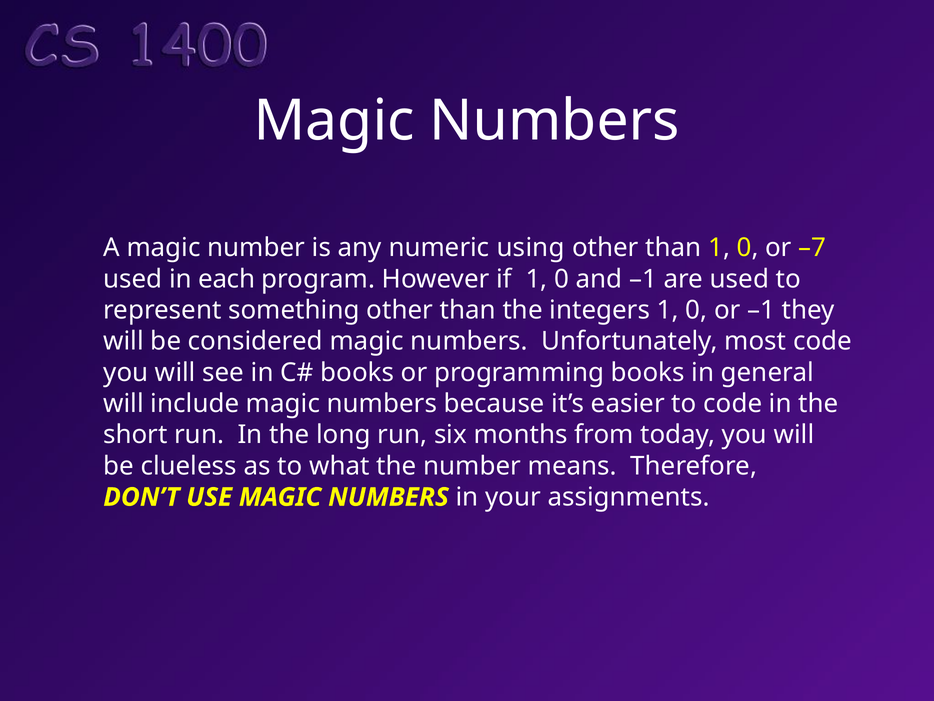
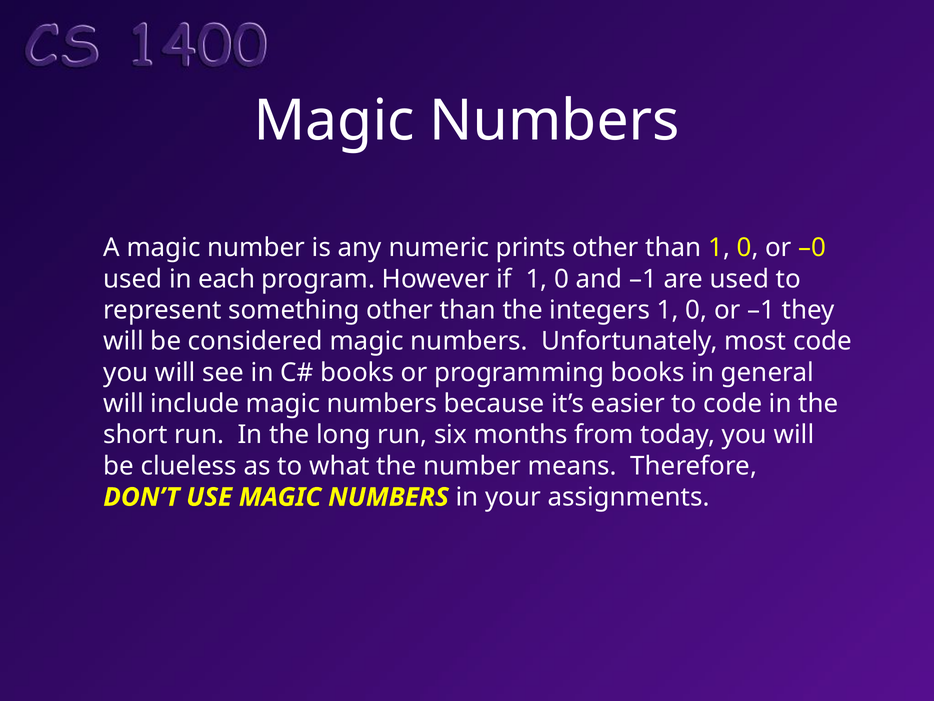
using: using -> prints (531, 248)
–7: –7 -> –0 (812, 248)
